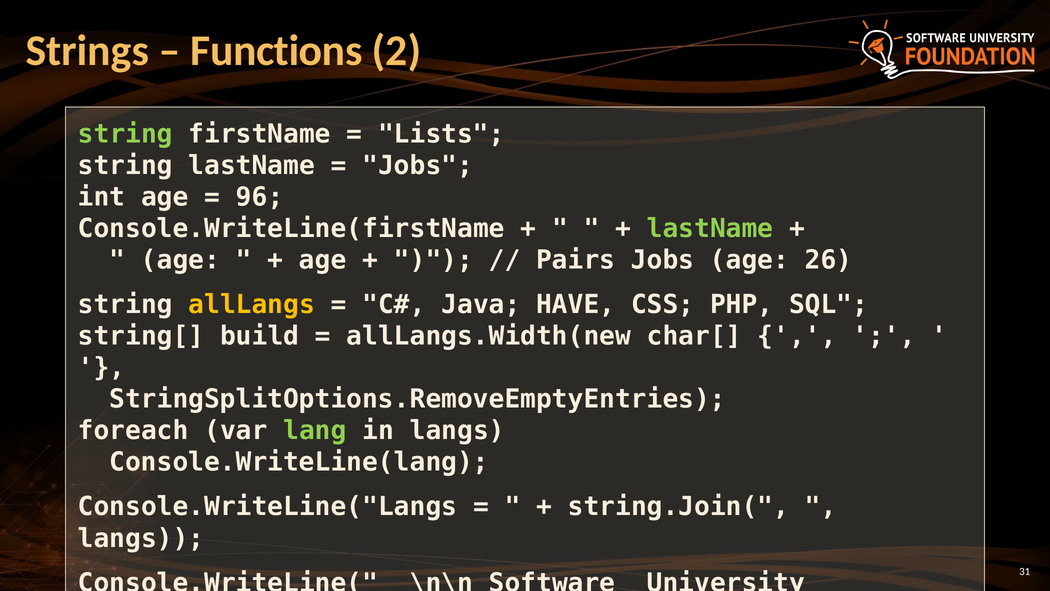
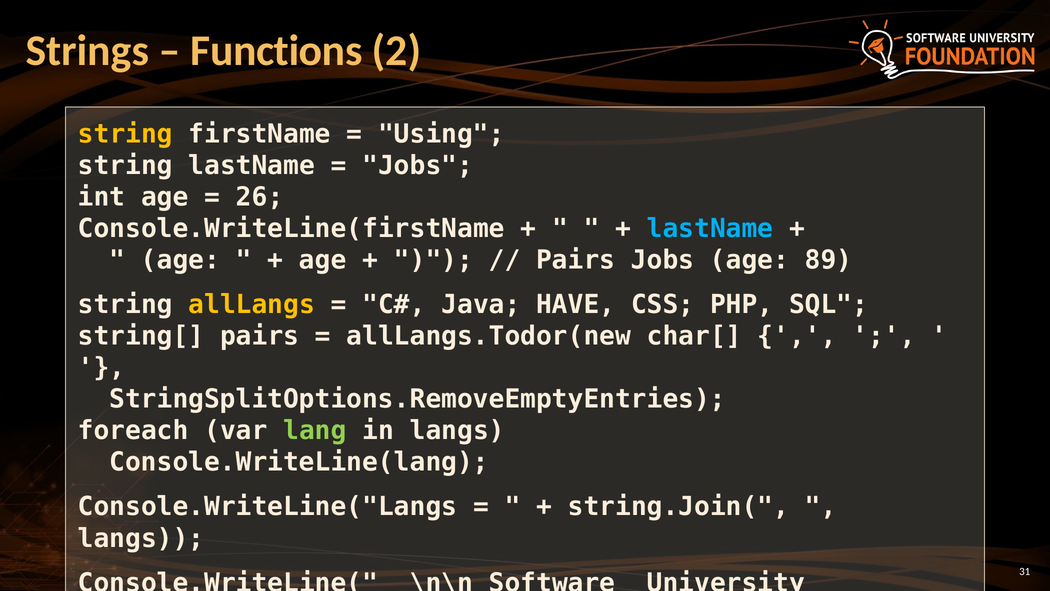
string colour: light green -> yellow (125, 134)
Lists: Lists -> Using (441, 134)
96: 96 -> 26 (260, 197)
lastName colour: light green -> light blue (710, 228)
26: 26 -> 89 (829, 260)
string[ build: build -> pairs (260, 336)
allLangs.Width(new: allLangs.Width(new -> allLangs.Todor(new (489, 336)
